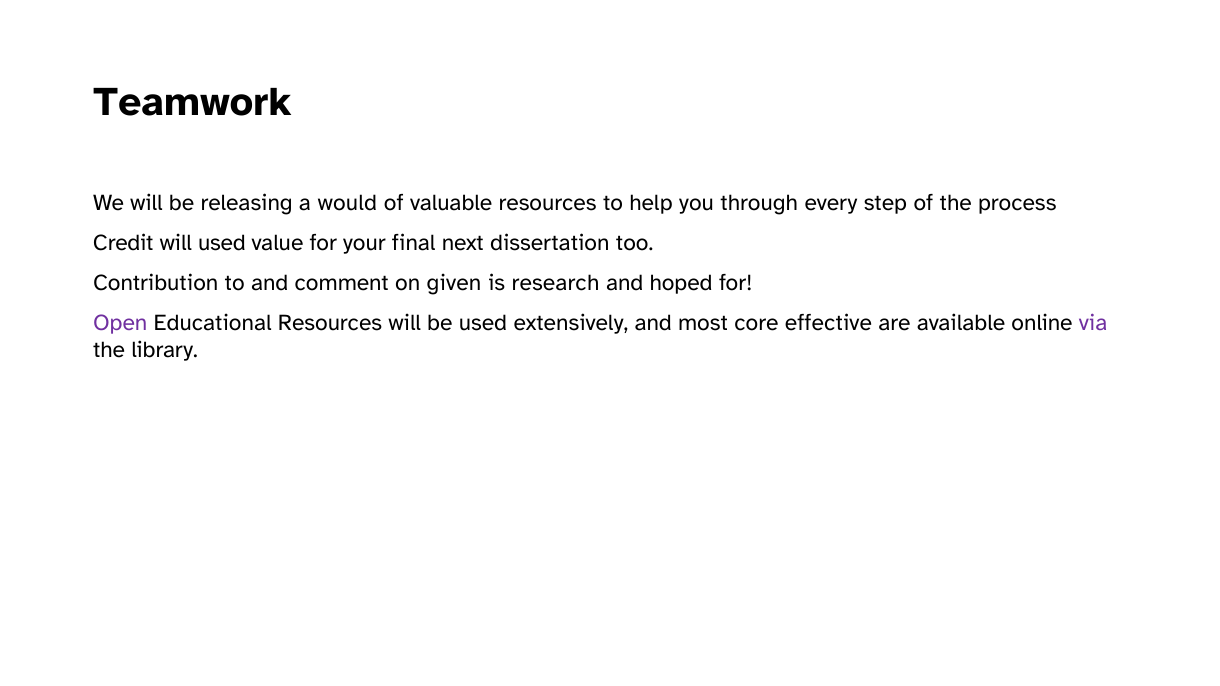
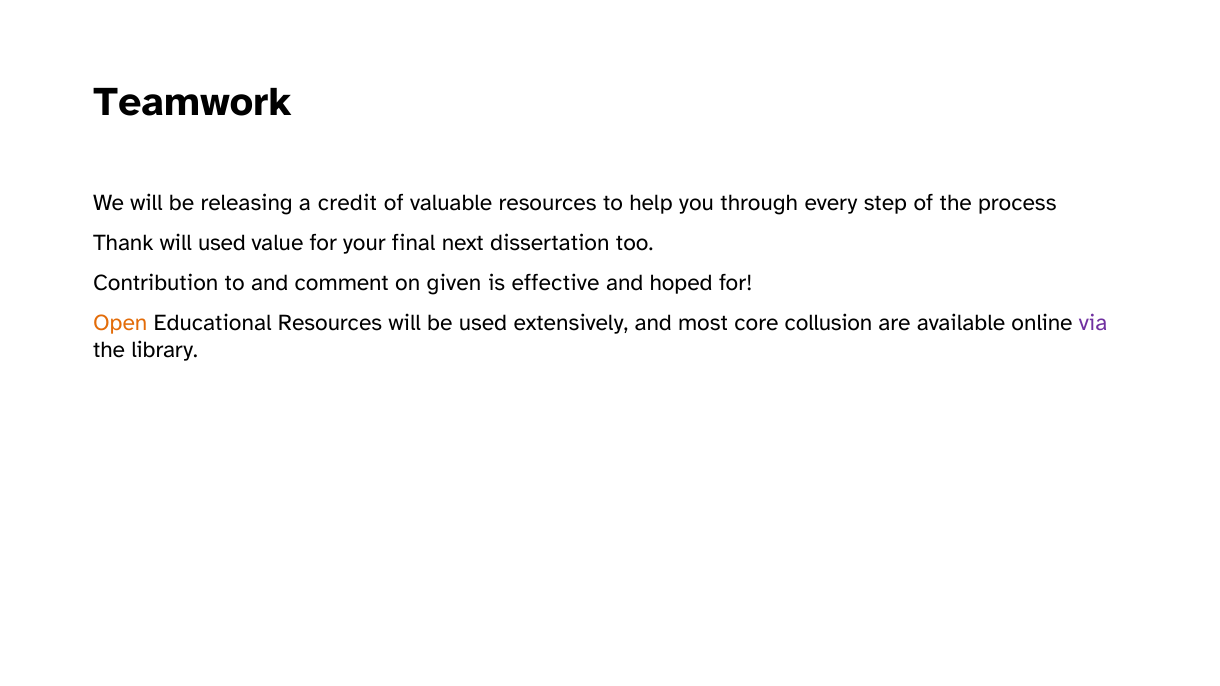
would: would -> credit (347, 203)
Credit: Credit -> Thank (123, 243)
research: research -> effective (556, 283)
Open colour: purple -> orange (120, 323)
effective: effective -> collusion (829, 323)
